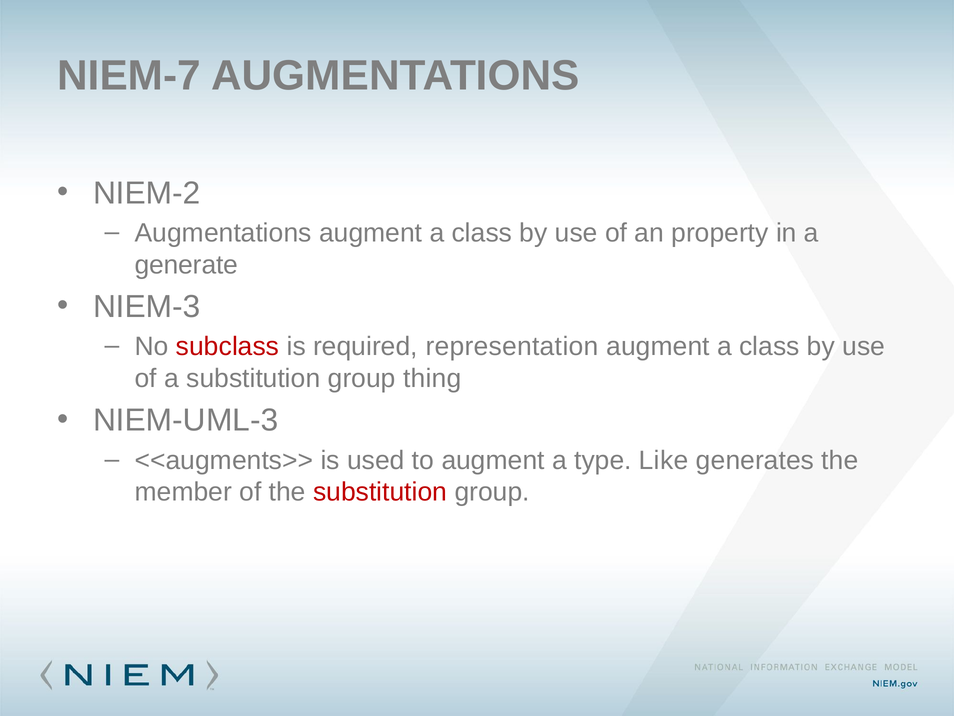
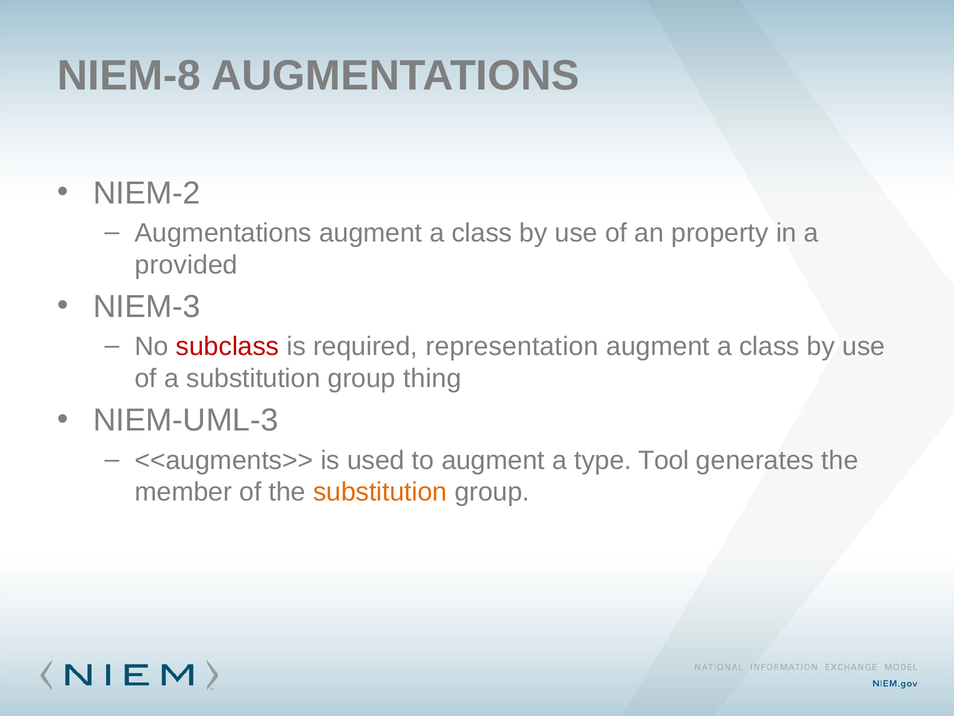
NIEM-7: NIEM-7 -> NIEM-8 (129, 76)
generate: generate -> provided (186, 265)
Like: Like -> Tool (664, 460)
substitution colour: red -> orange (380, 492)
